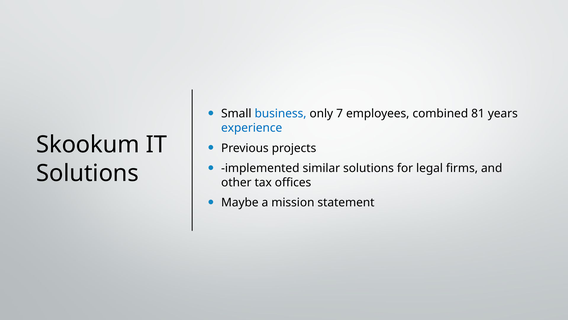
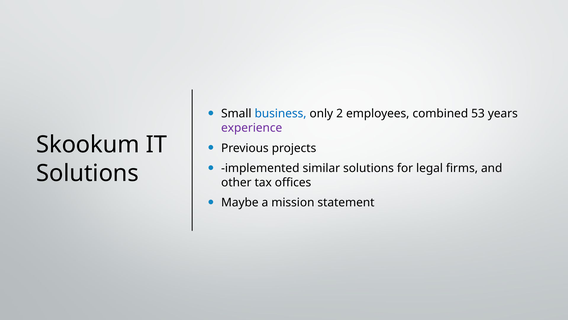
7: 7 -> 2 (340, 113)
81: 81 -> 53 (478, 113)
experience colour: blue -> purple (252, 128)
